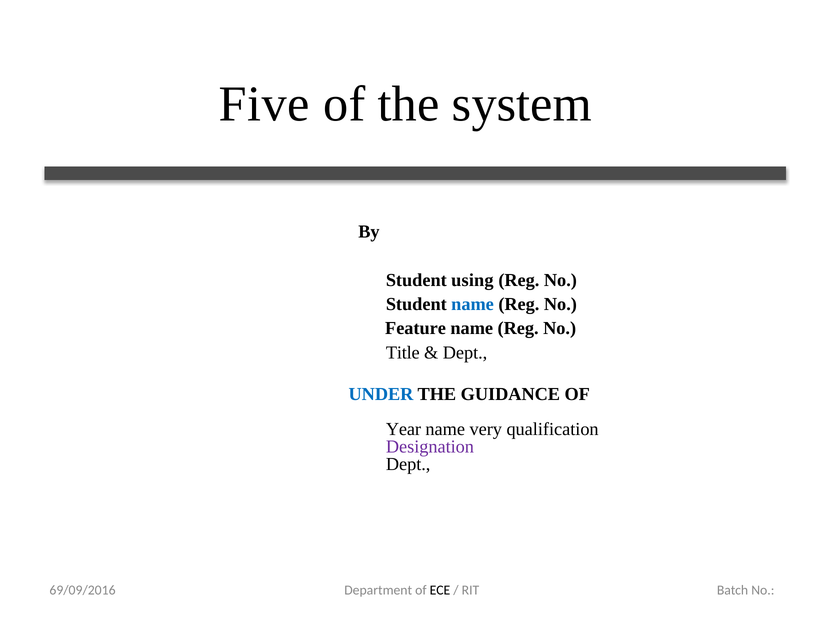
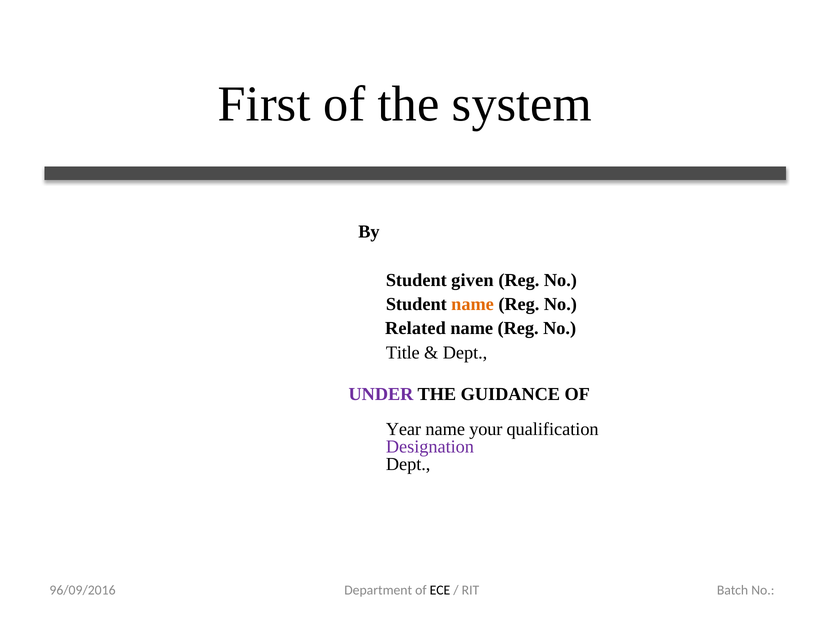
Five: Five -> First (264, 104)
using: using -> given (472, 280)
name colour: blue -> orange (473, 304)
Feature: Feature -> Related (415, 328)
UNDER colour: blue -> purple (381, 394)
very: very -> your (486, 429)
69/09/2016: 69/09/2016 -> 96/09/2016 (83, 590)
